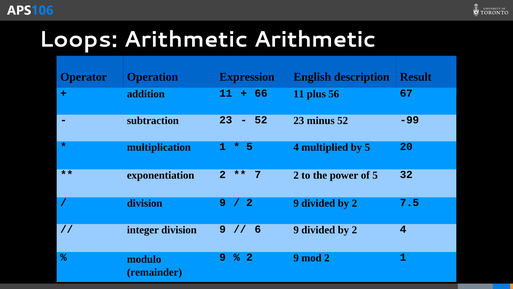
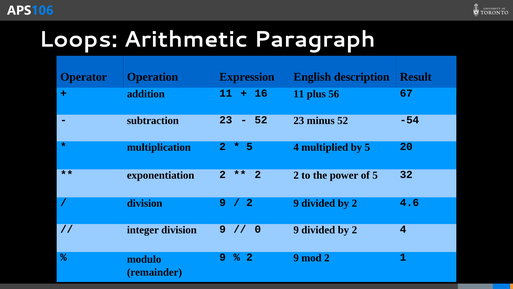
Arithmetic Arithmetic: Arithmetic -> Paragraph (315, 39)
66: 66 -> 16 (261, 93)
-99: -99 -> -54 (409, 120)
multiplication 1: 1 -> 2 (223, 146)
7: 7 -> 2 (258, 174)
7.5: 7.5 -> 4.6 (409, 202)
6: 6 -> 0 (258, 229)
